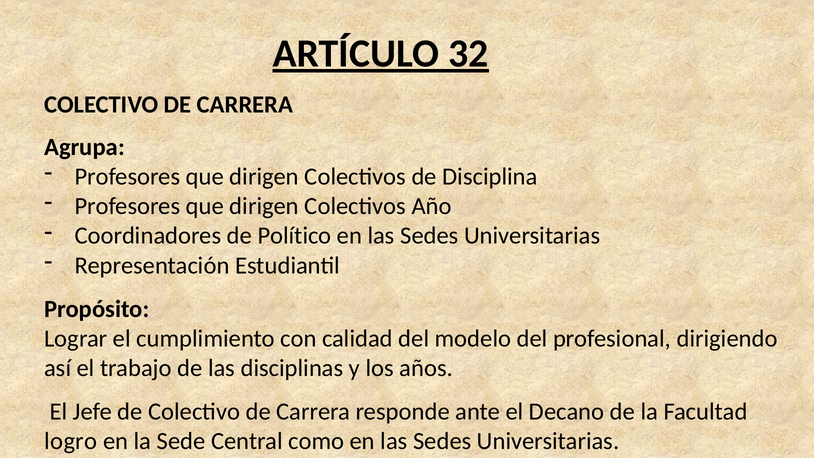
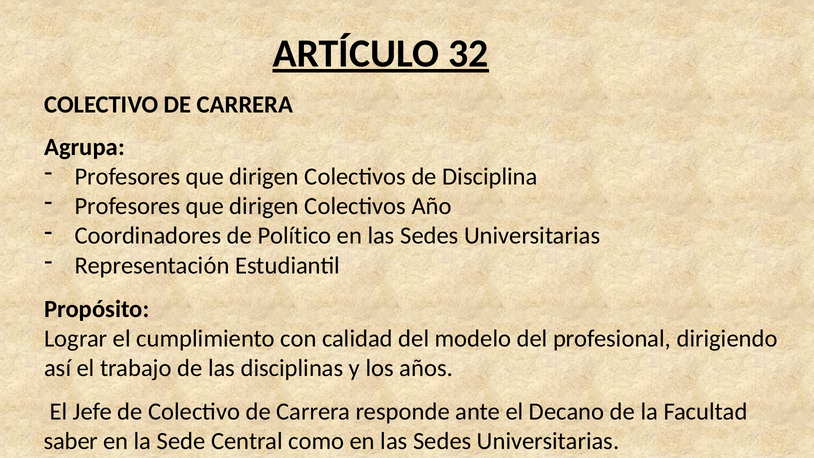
logro: logro -> saber (71, 441)
